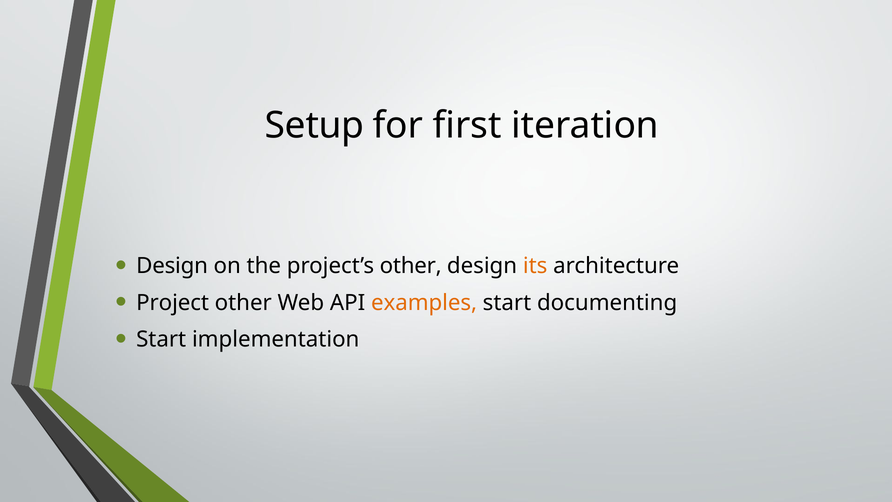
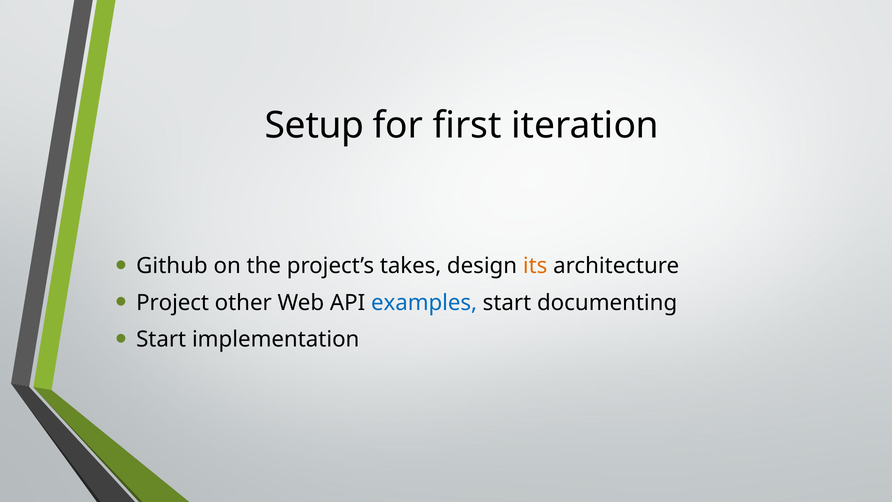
Design: Design -> Github (172, 266)
project’s other: other -> takes (411, 266)
examples colour: orange -> blue (424, 303)
